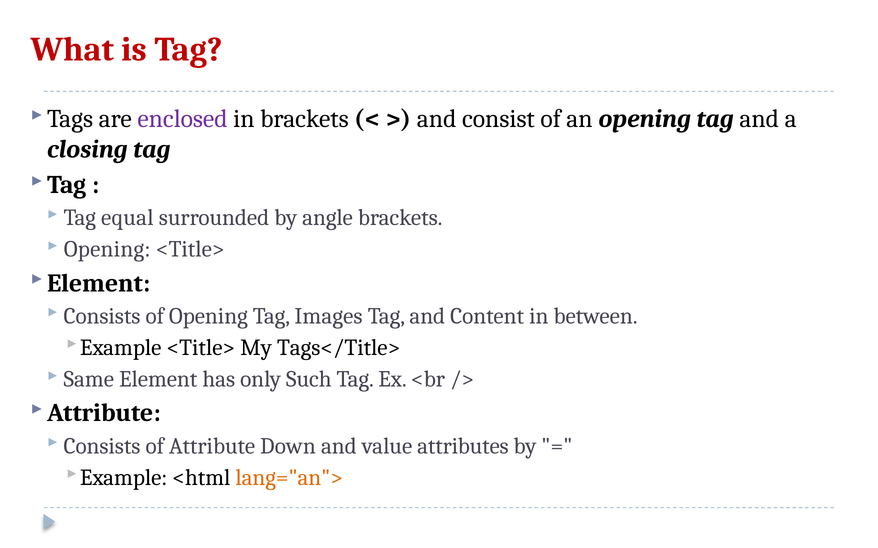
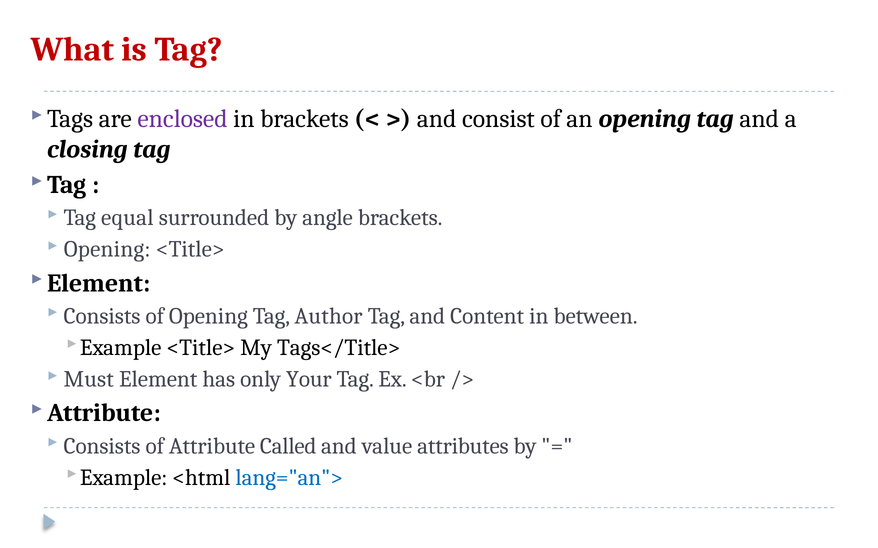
Images: Images -> Author (328, 316)
Same: Same -> Must (89, 380)
Such: Such -> Your (309, 380)
Down: Down -> Called (288, 446)
lang="an"> colour: orange -> blue (289, 478)
